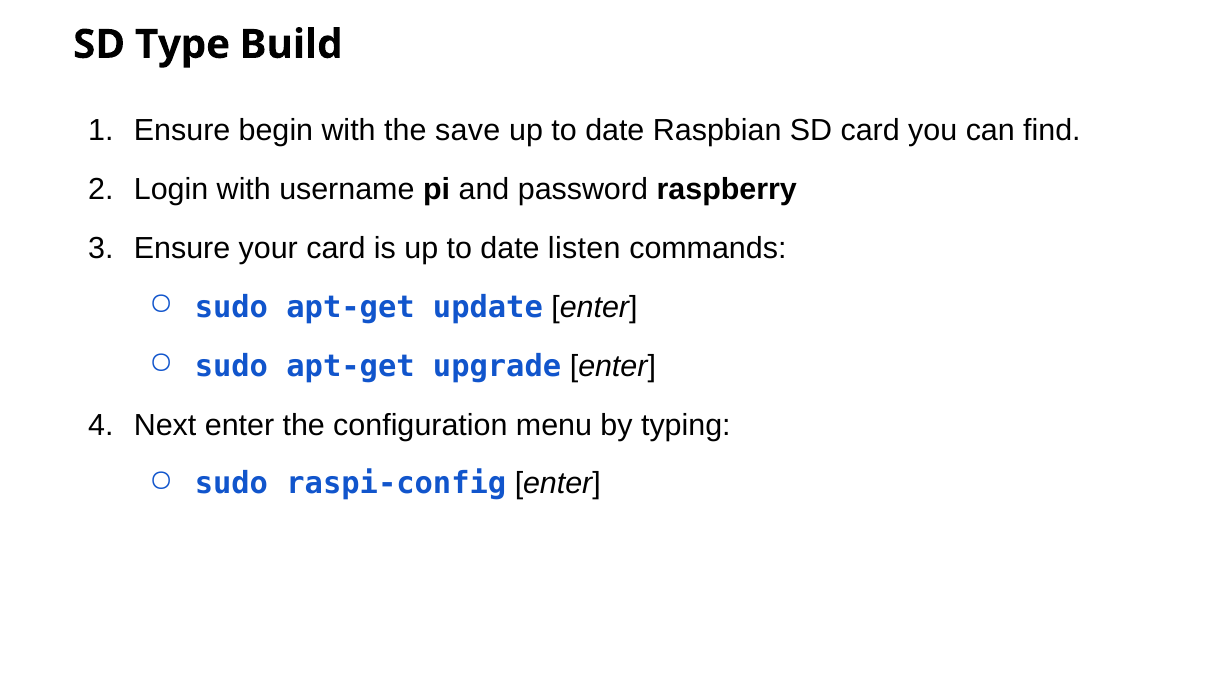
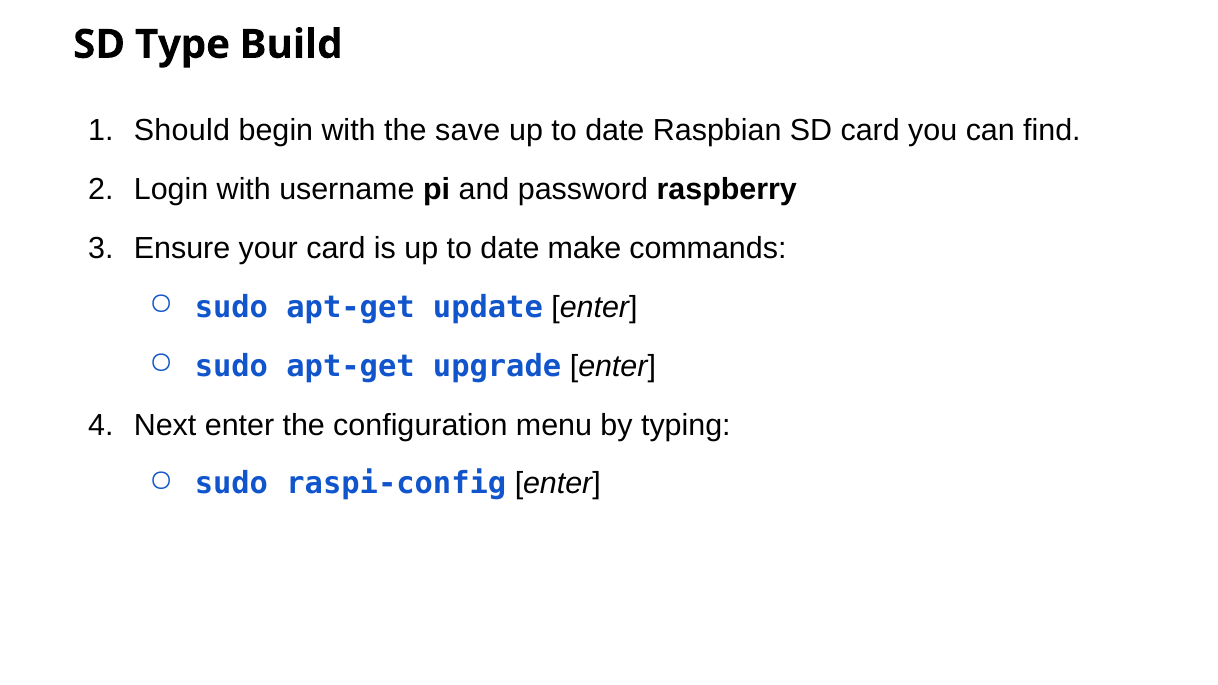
Ensure: Ensure -> Should (182, 130)
listen: listen -> make (585, 248)
